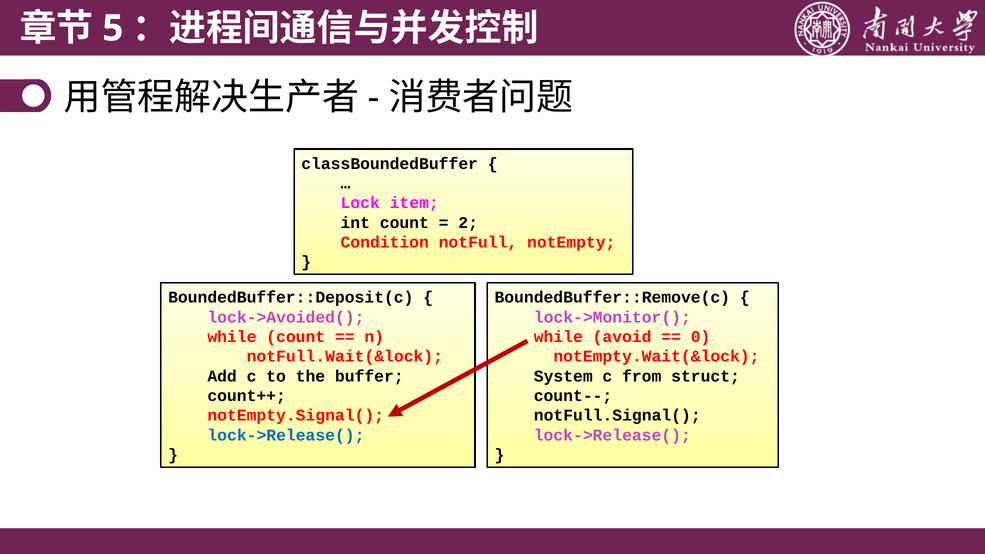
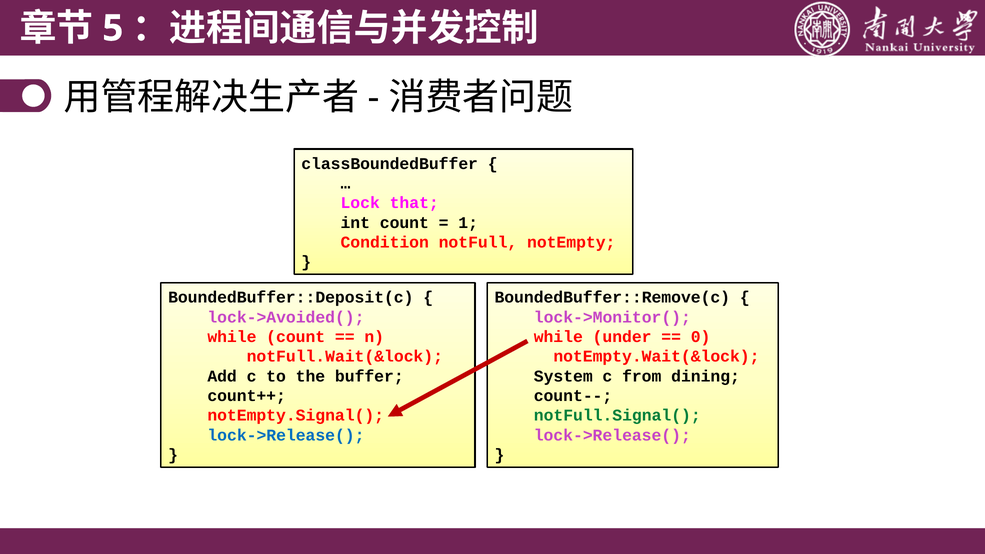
item: item -> that (414, 203)
2: 2 -> 1 (468, 223)
avoid: avoid -> under (622, 337)
struct: struct -> dining (706, 376)
notFull.Signal( colour: black -> green (617, 416)
